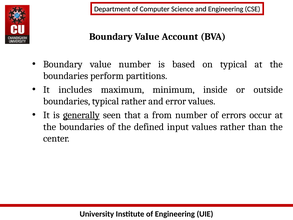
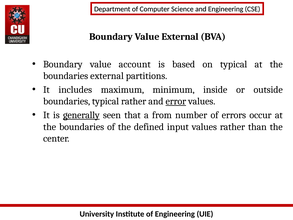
Value Account: Account -> External (180, 37)
value number: number -> account (135, 64)
boundaries perform: perform -> external (107, 76)
error underline: none -> present (176, 101)
